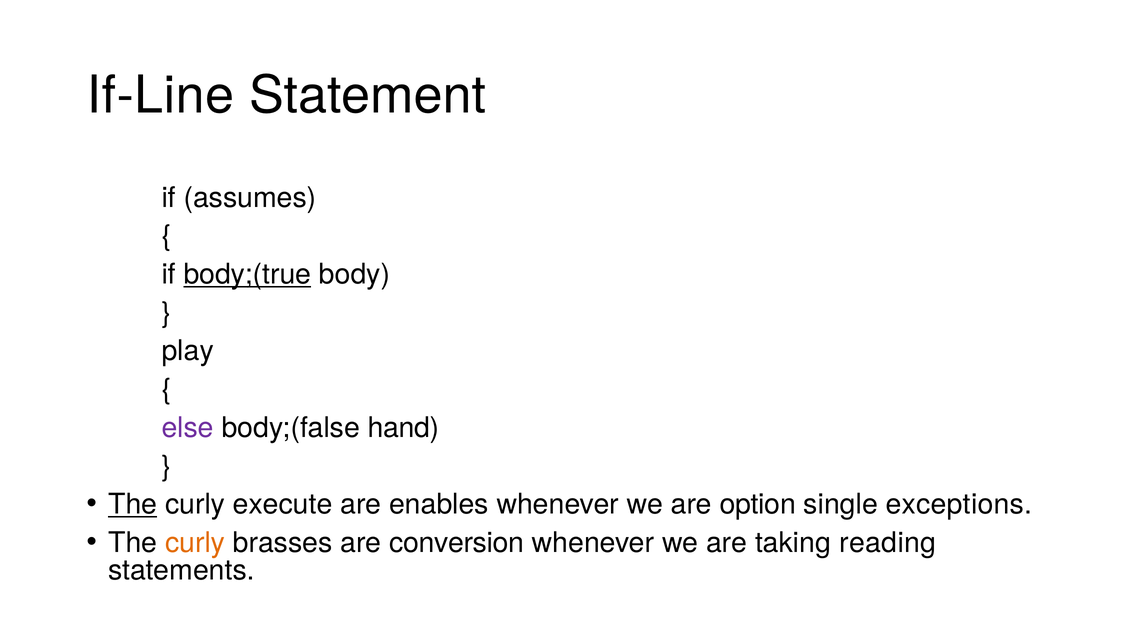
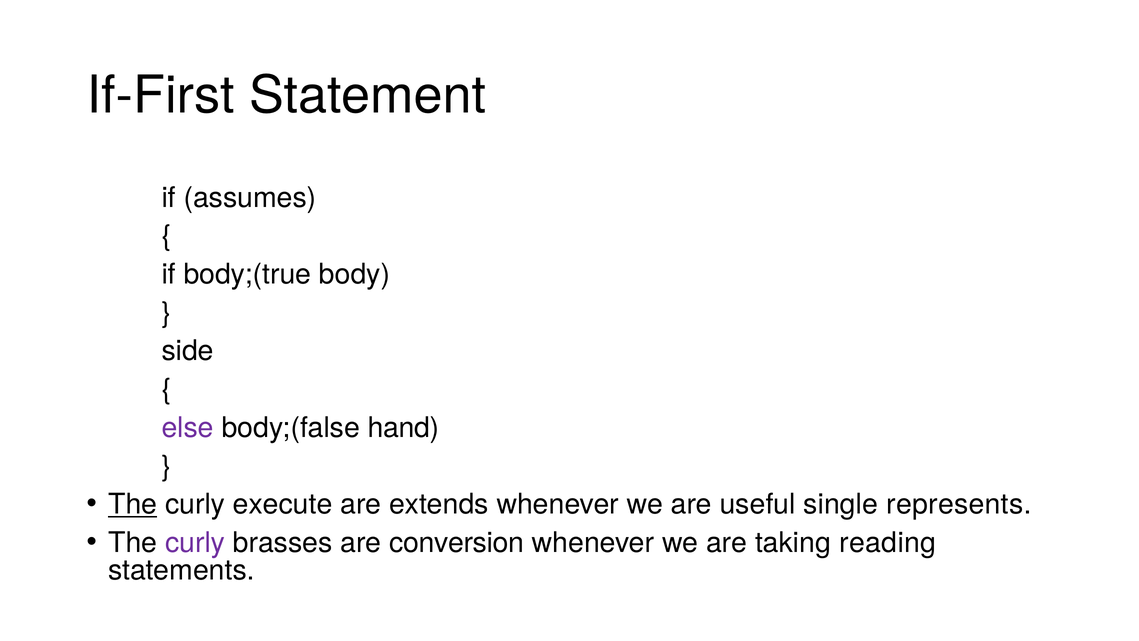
If-Line: If-Line -> If-First (161, 96)
body;(true underline: present -> none (247, 274)
play: play -> side (188, 351)
enables: enables -> extends (439, 504)
option: option -> useful (758, 504)
exceptions: exceptions -> represents (959, 504)
curly colour: orange -> purple (195, 543)
